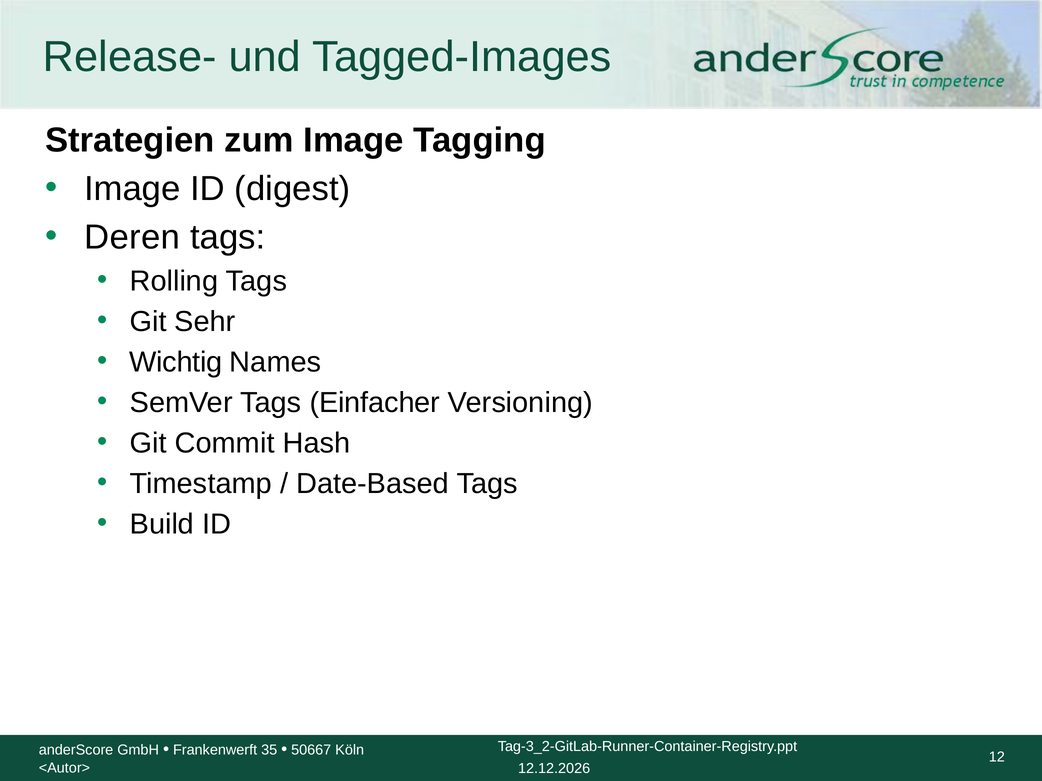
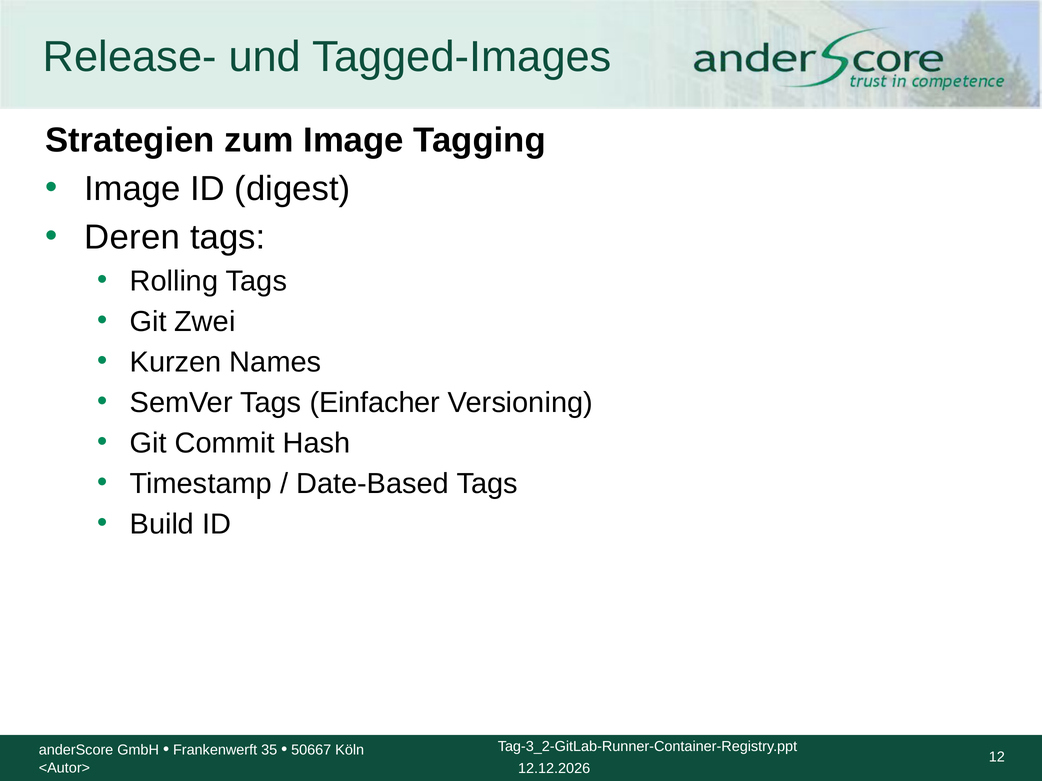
Sehr: Sehr -> Zwei (205, 322)
Wichtig: Wichtig -> Kurzen (176, 362)
